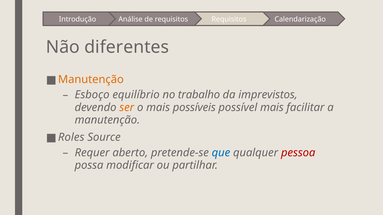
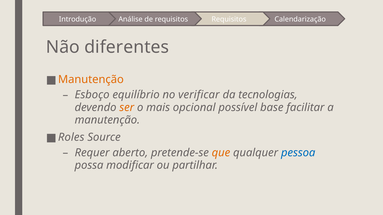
trabalho: trabalho -> verificar (199, 95)
imprevistos: imprevistos -> tecnologias (268, 95)
possíveis: possíveis -> opcional (194, 108)
possível mais: mais -> base (272, 108)
que colour: blue -> orange (221, 153)
pessoa colour: red -> blue (298, 153)
